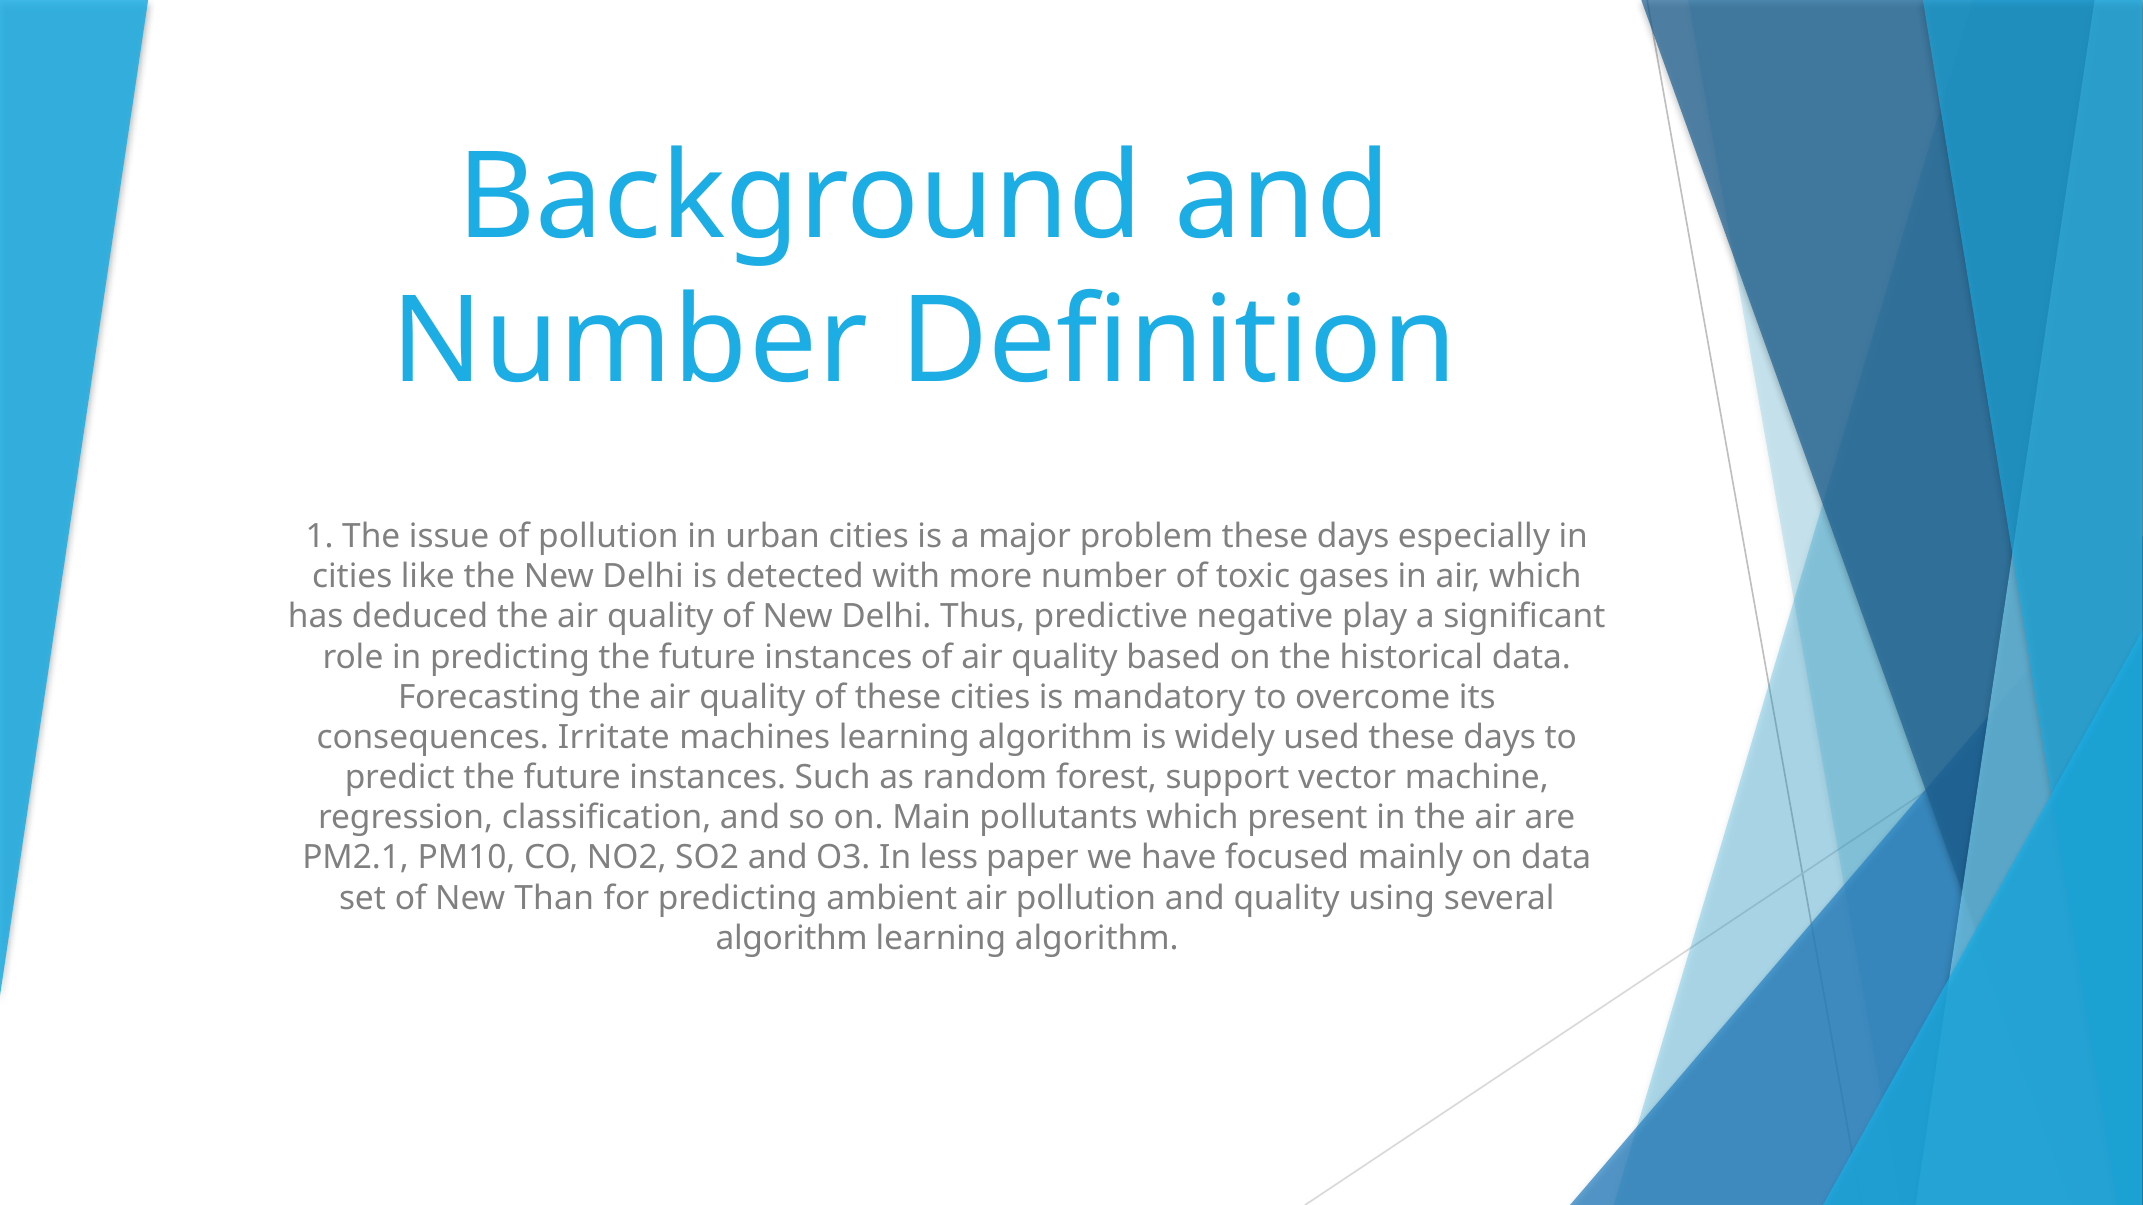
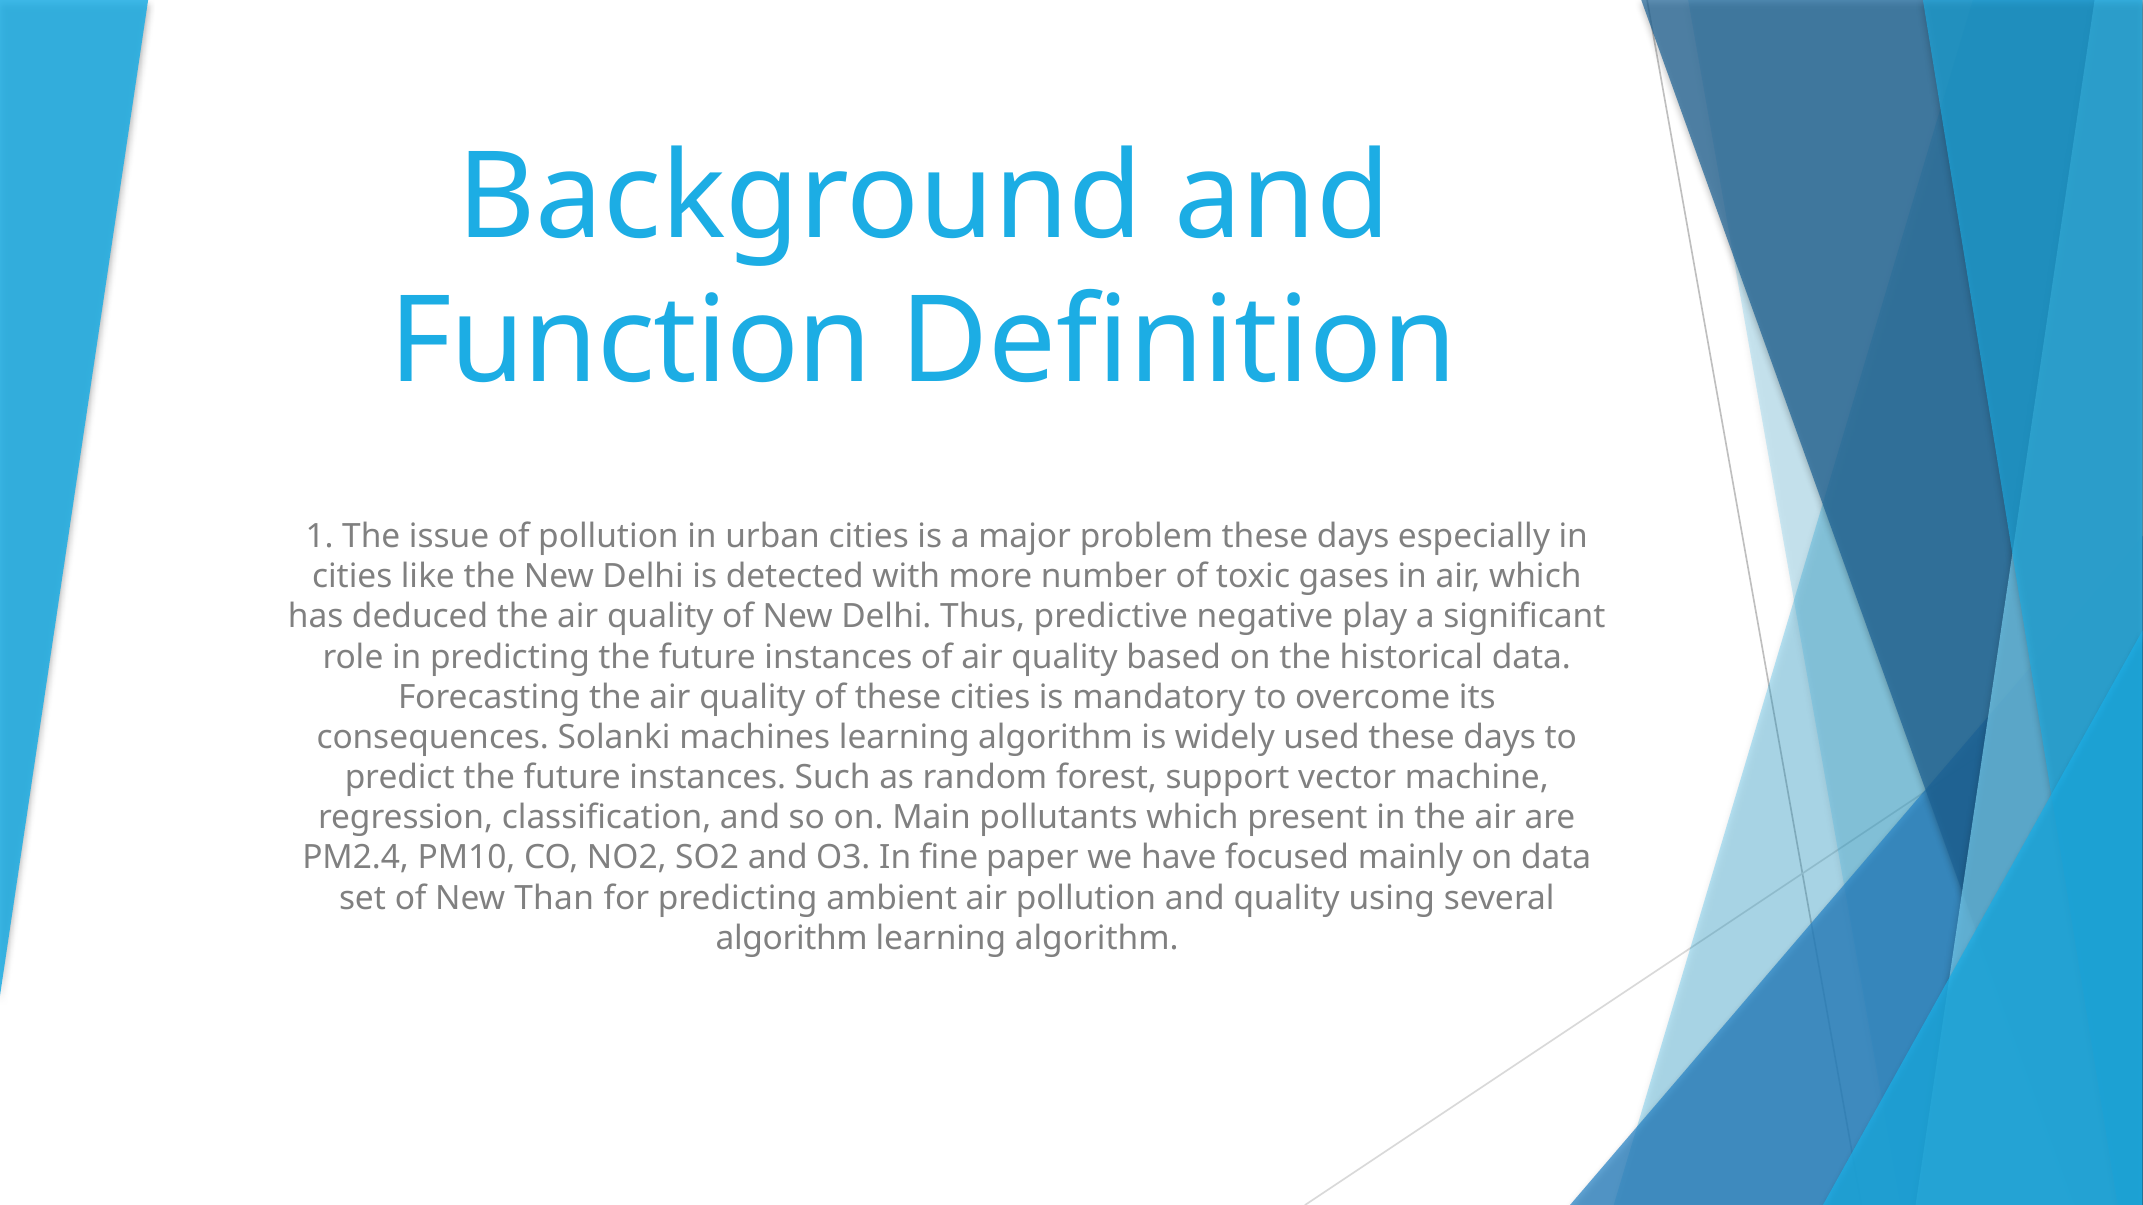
Number: Number -> Function (631, 342)
Irritate: Irritate -> Solanki (614, 738)
PM2.1: PM2.1 -> PM2.4 (356, 858)
less: less -> fine (949, 858)
